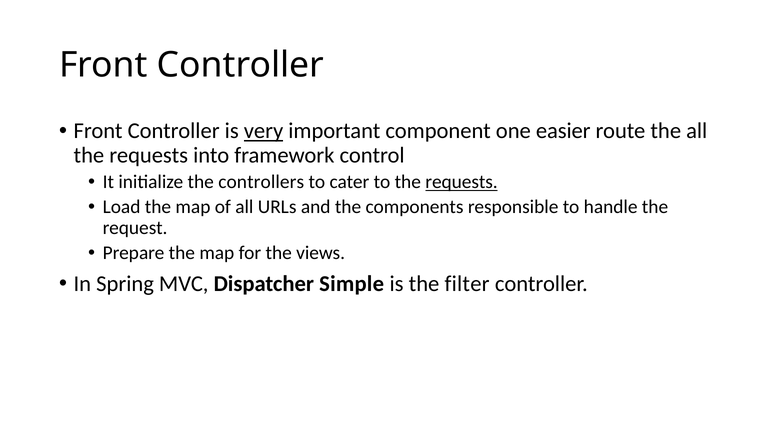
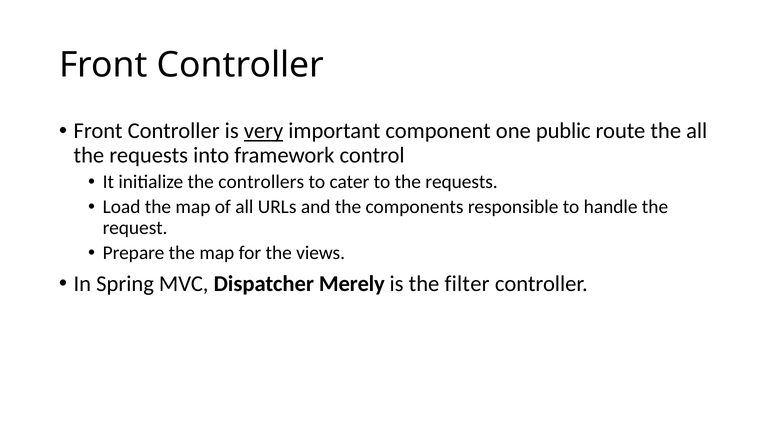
easier: easier -> public (563, 131)
requests underline: present -> none (462, 182)
Simple: Simple -> Merely (352, 284)
